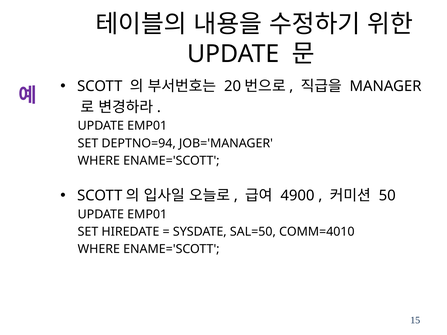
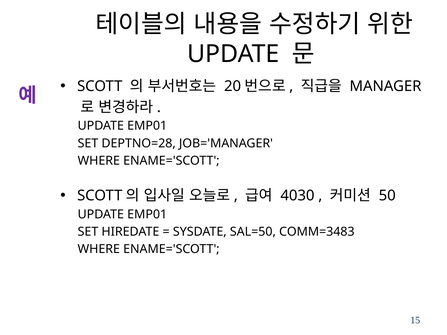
DEPTNO=94: DEPTNO=94 -> DEPTNO=28 (139, 143)
4900: 4900 -> 4030 (297, 196)
COMM=4010: COMM=4010 -> COMM=3483 (317, 232)
